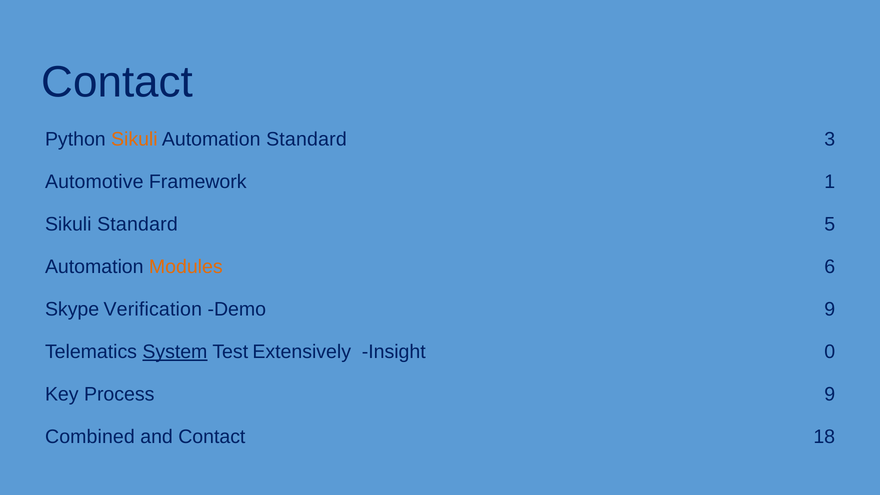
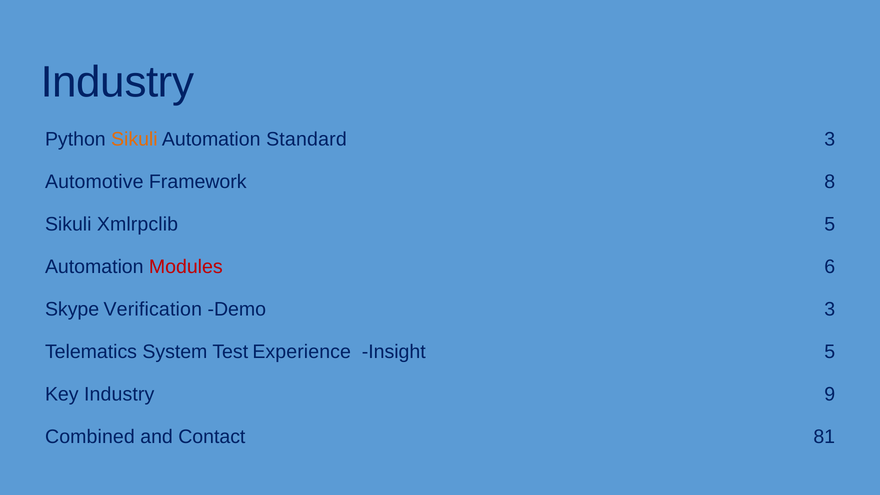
Contact: Contact -> Industry (117, 82)
1: 1 -> 8 (830, 182)
Sikuli Standard: Standard -> Xmlrpclib (138, 224)
Modules colour: orange -> red (186, 267)
Demo 9: 9 -> 3 (830, 309)
System underline: present -> none (175, 352)
Extensively: Extensively -> Experience (302, 352)
Insight 0: 0 -> 5 (830, 352)
Key Process: Process -> Industry (119, 394)
18: 18 -> 81 (824, 437)
